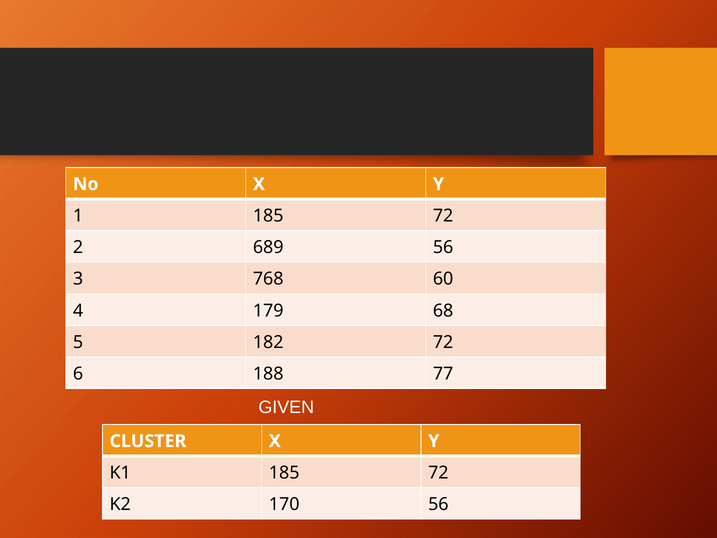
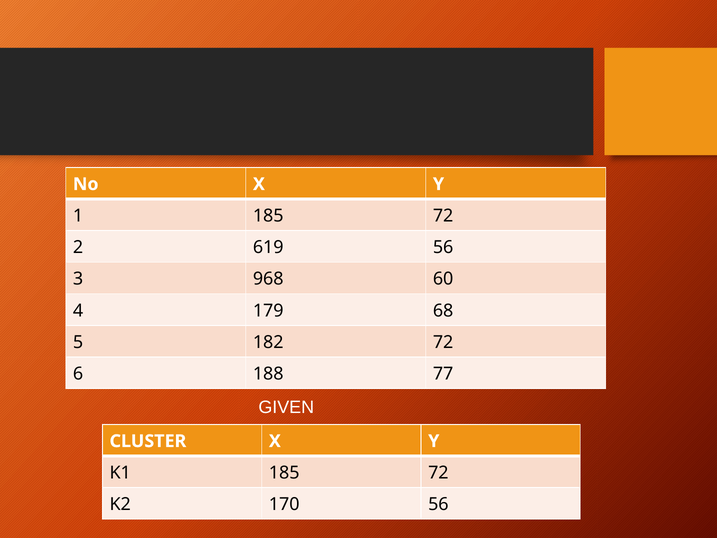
689: 689 -> 619 (268, 247)
768: 768 -> 968 (268, 279)
